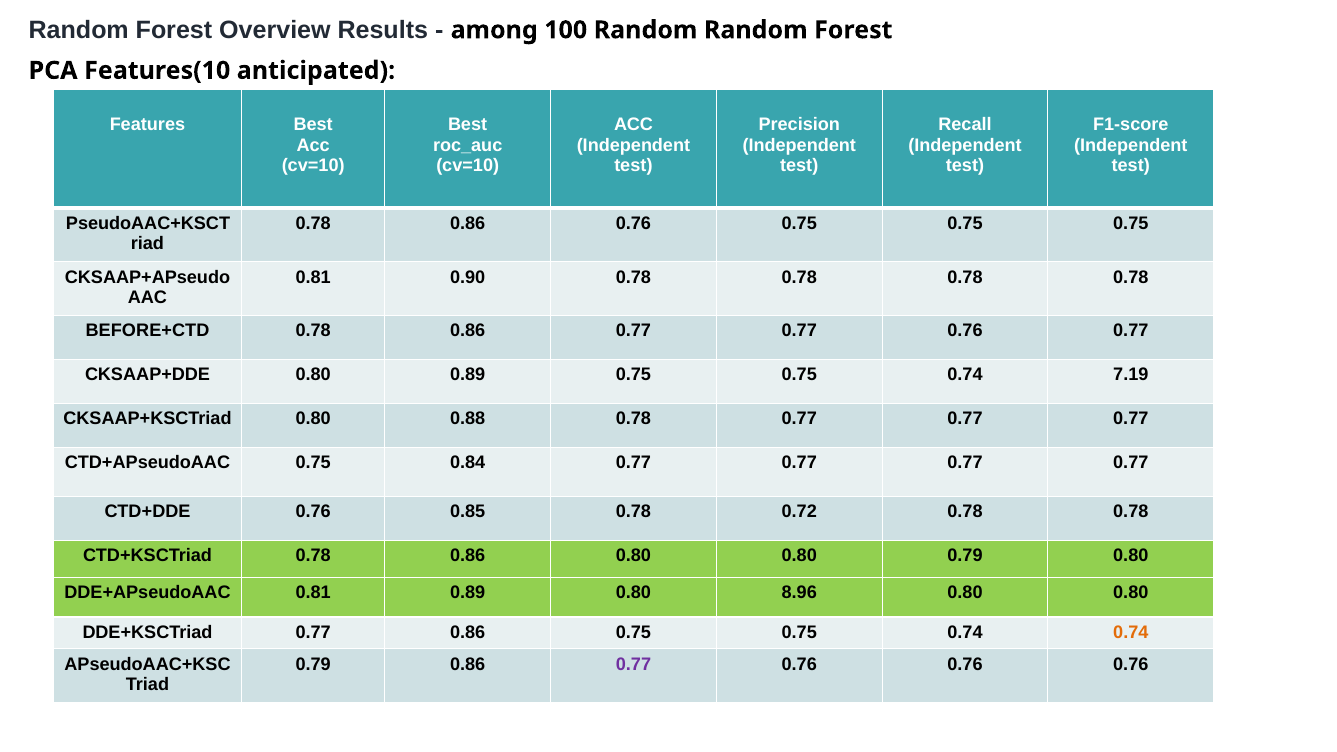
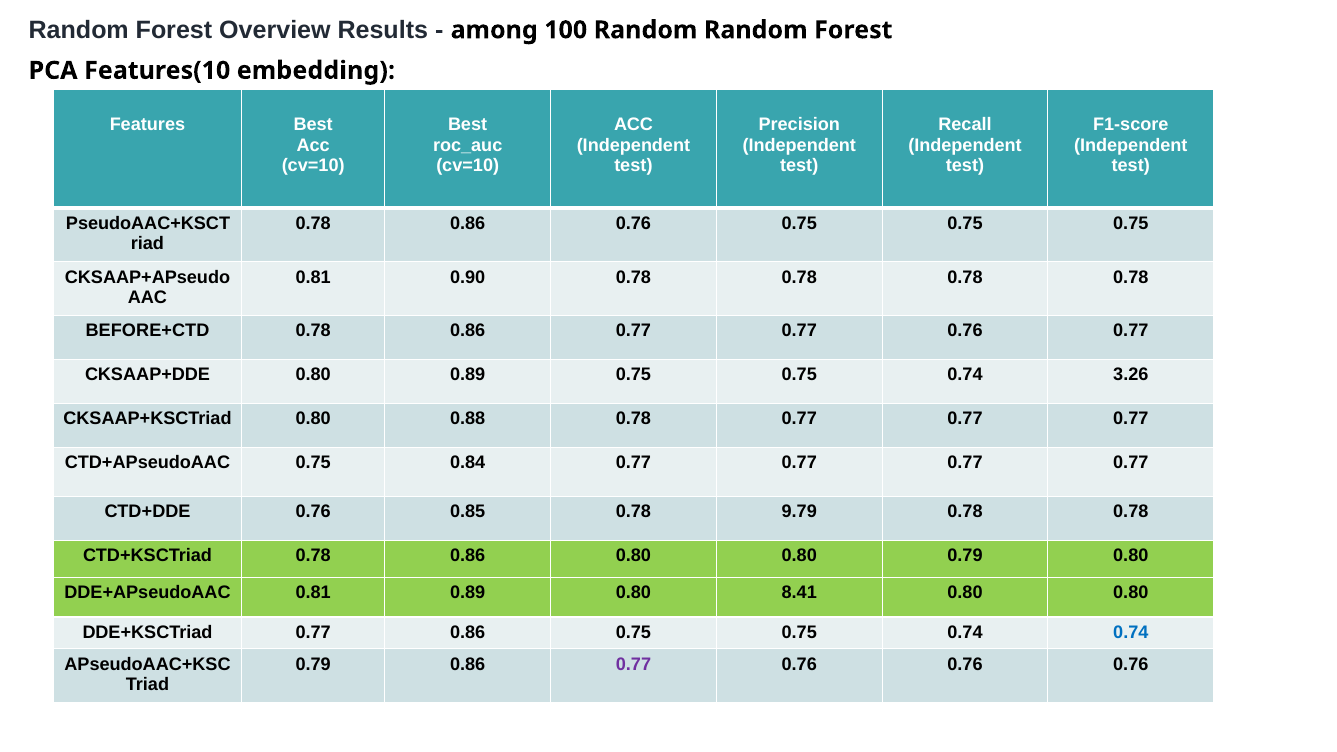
anticipated: anticipated -> embedding (316, 71)
7.19: 7.19 -> 3.26 (1131, 375)
0.72: 0.72 -> 9.79 (799, 512)
8.96: 8.96 -> 8.41 (799, 593)
0.74 colour: orange -> blue (1131, 633)
